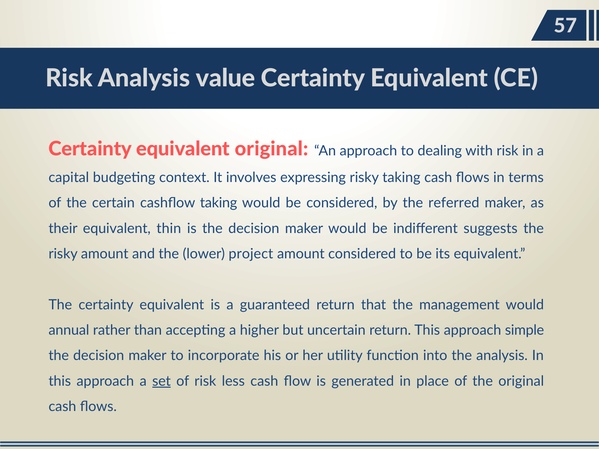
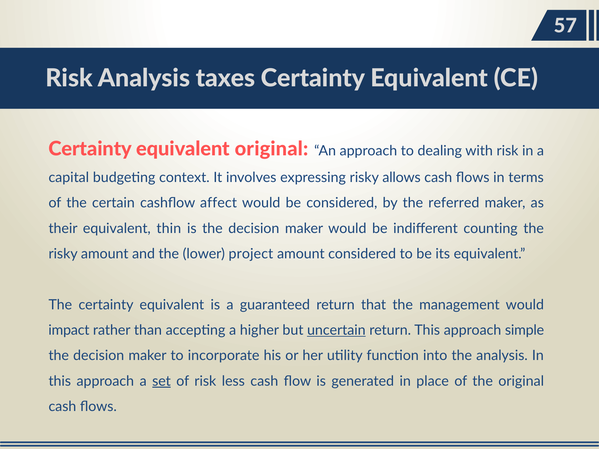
value: value -> taxes (226, 78)
risky taking: taking -> allows (402, 178)
cashflow taking: taking -> affect (218, 203)
suggests: suggests -> counting (491, 229)
annual: annual -> impact (69, 330)
uncertain underline: none -> present (336, 330)
